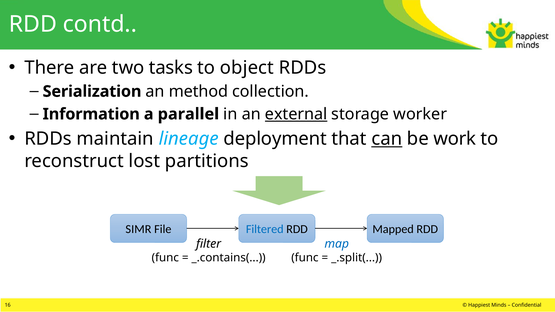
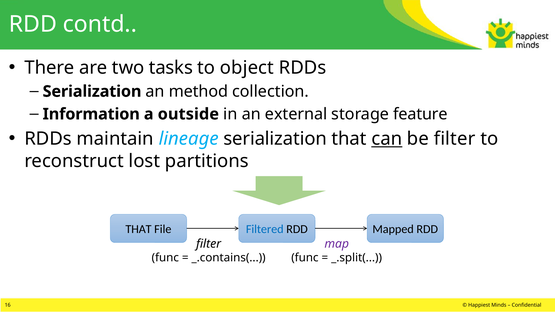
parallel: parallel -> outside (188, 114)
external underline: present -> none (296, 114)
worker: worker -> feature (420, 114)
lineage deployment: deployment -> serialization (275, 139)
be work: work -> filter (455, 139)
SIMR: SIMR -> THAT (139, 229)
map colour: blue -> purple (337, 244)
